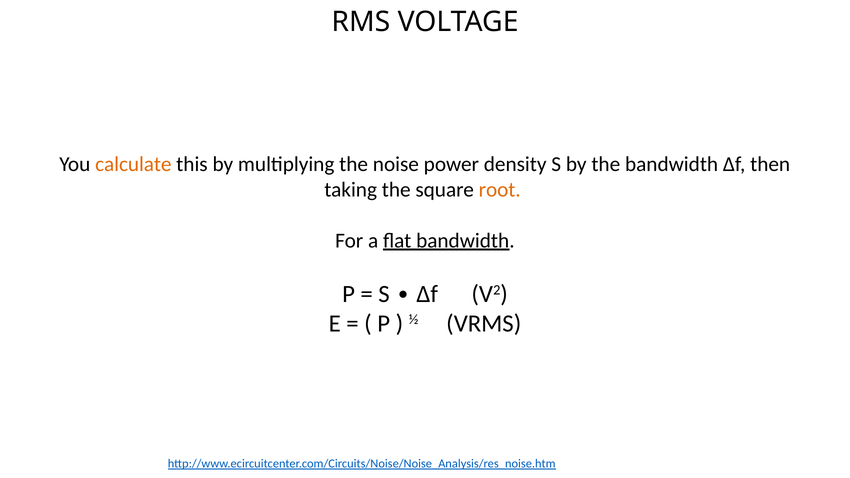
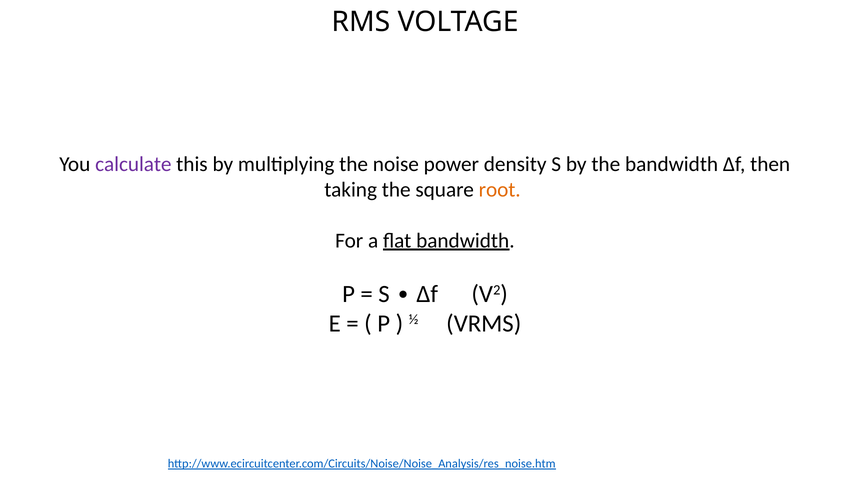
calculate colour: orange -> purple (133, 164)
